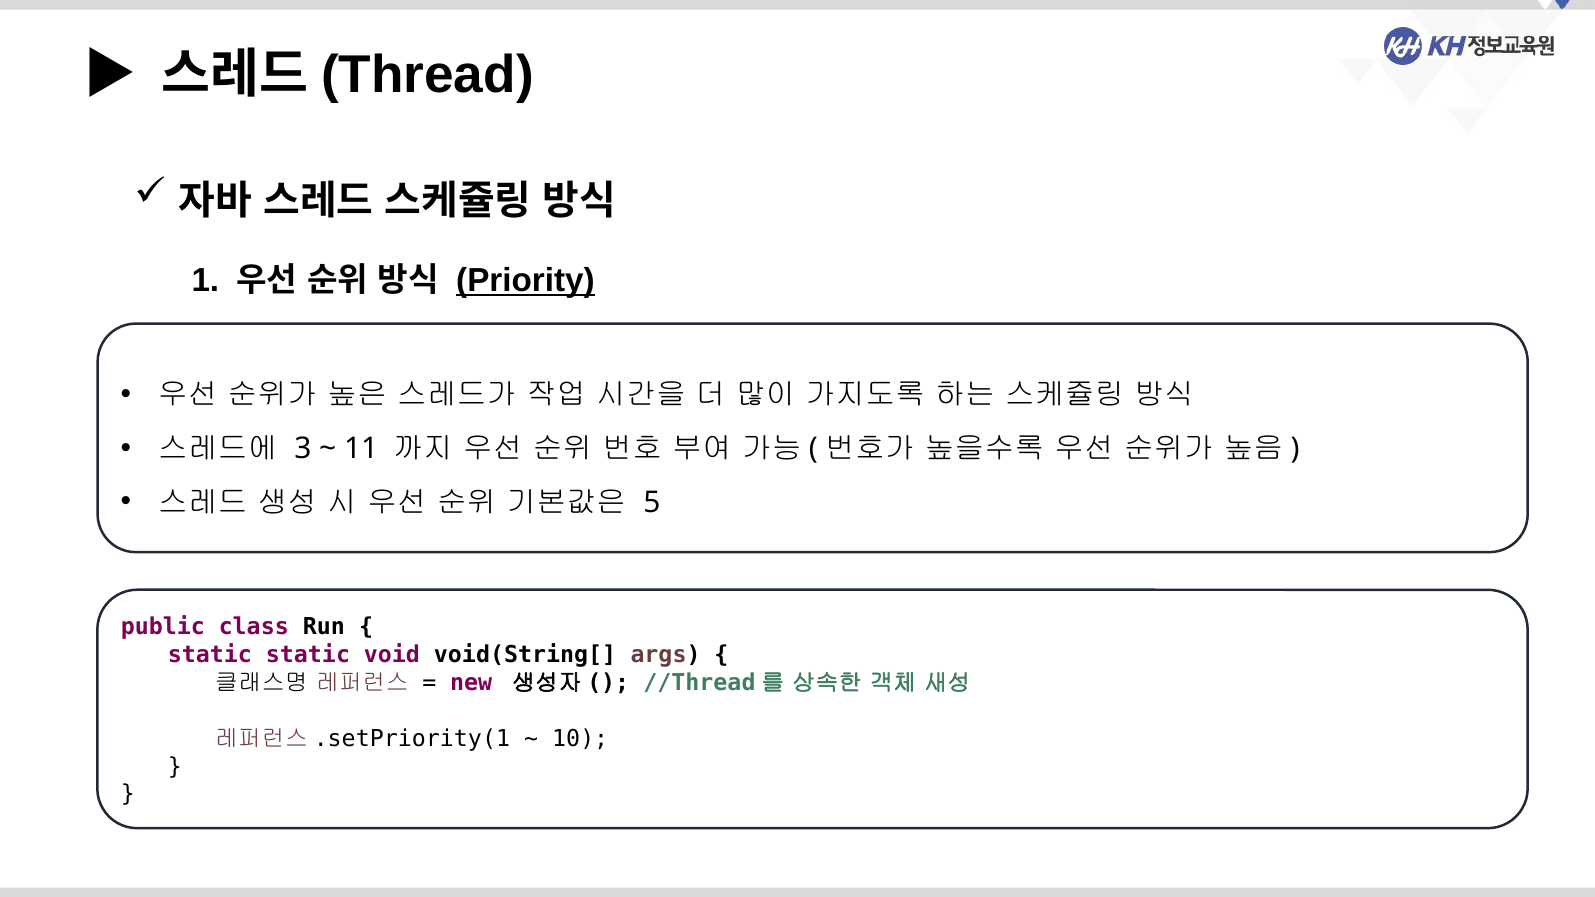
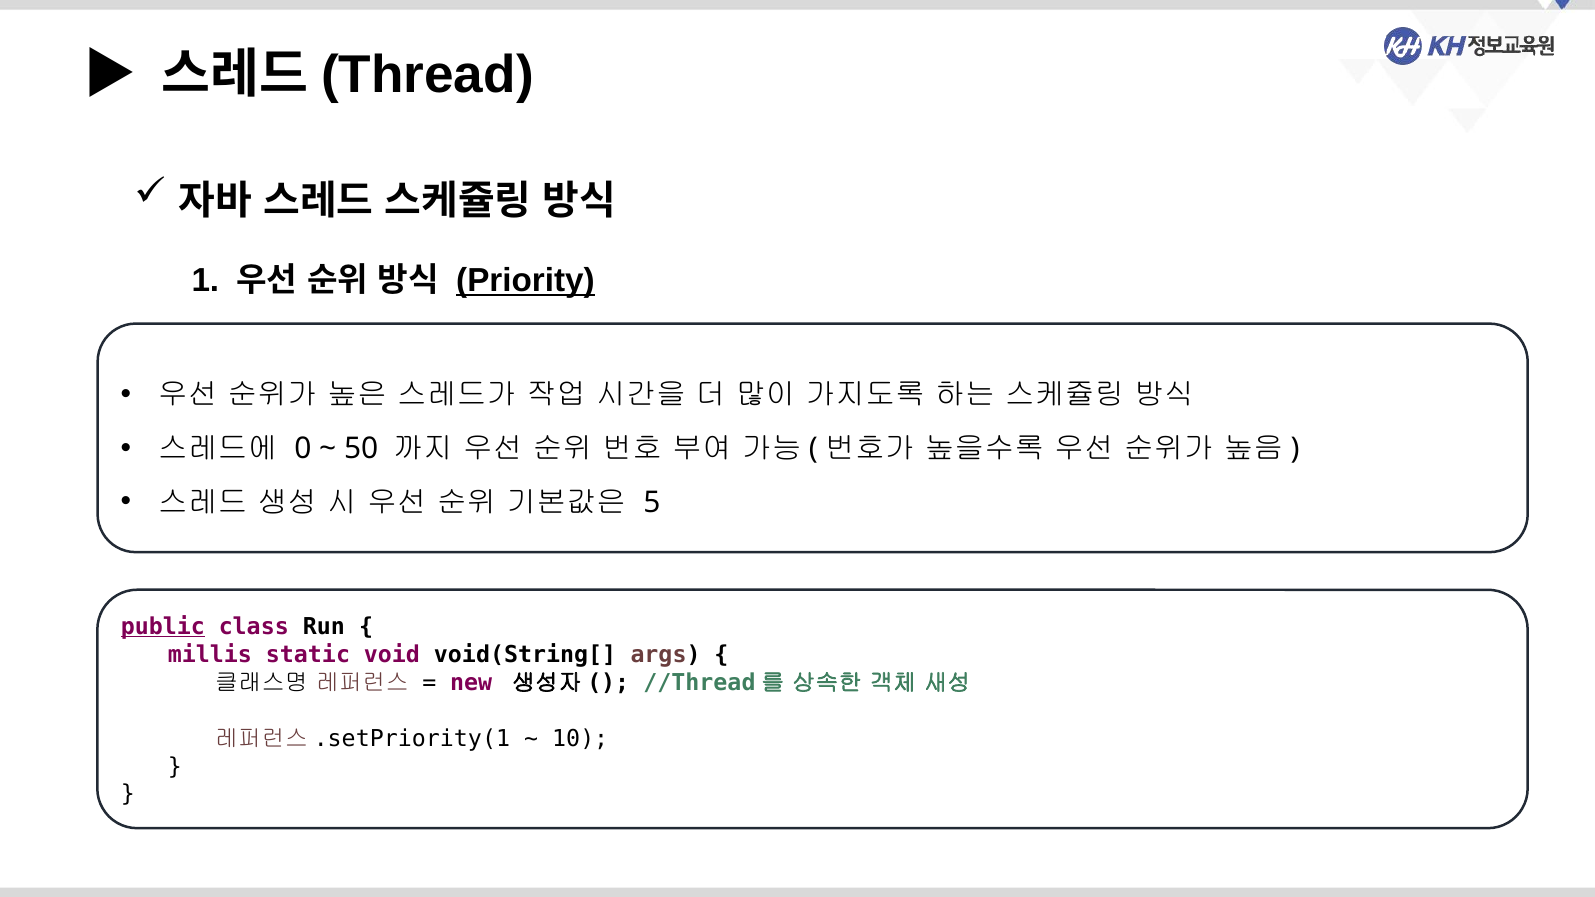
3: 3 -> 0 (303, 449)
11: 11 -> 50 (361, 449)
public underline: none -> present (163, 627)
static: static -> millis (210, 655)
